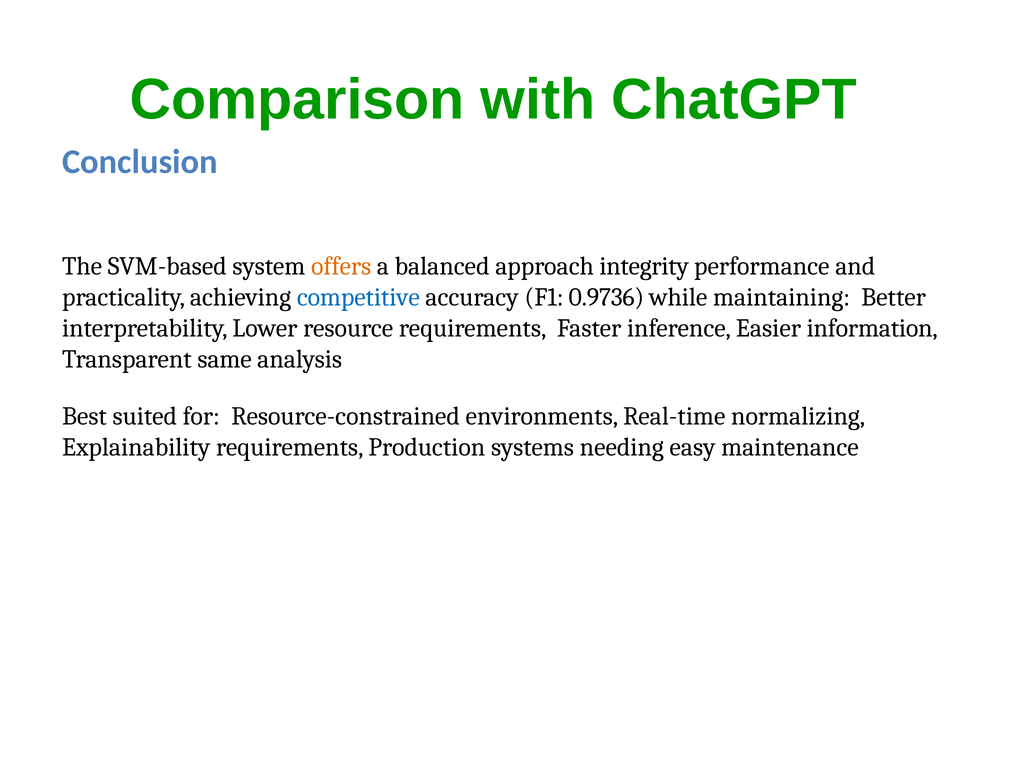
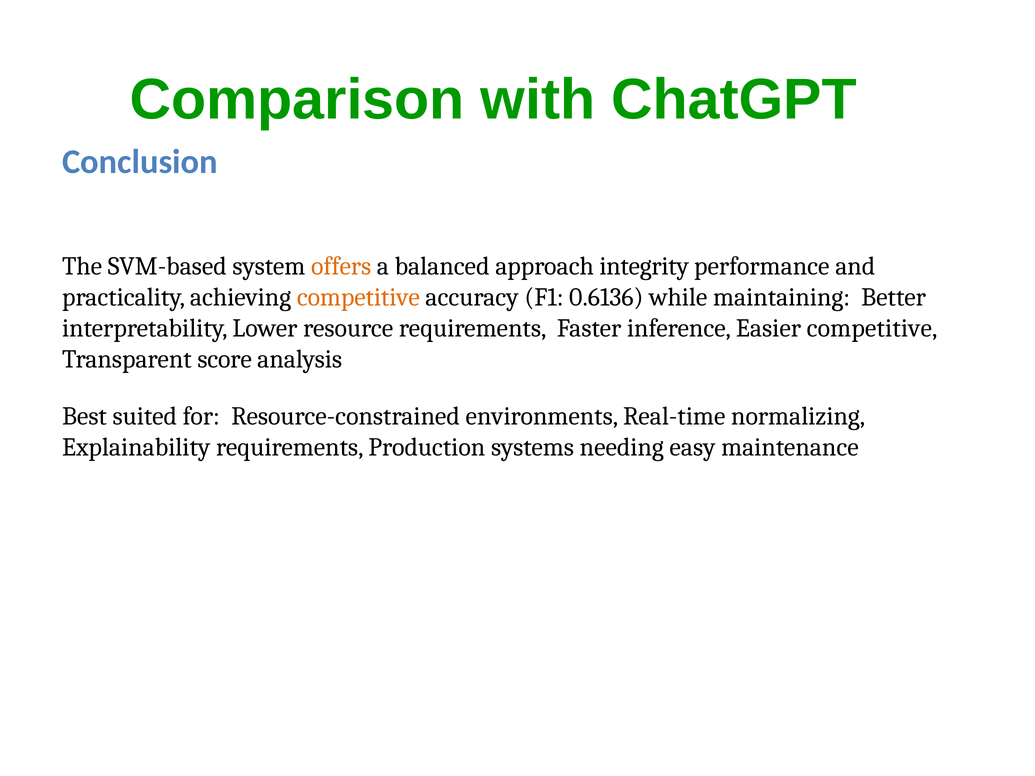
competitive colour: blue -> orange (358, 297)
0.9736: 0.9736 -> 0.6136 (606, 297)
Easier information: information -> competitive (872, 328)
same: same -> score (225, 359)
